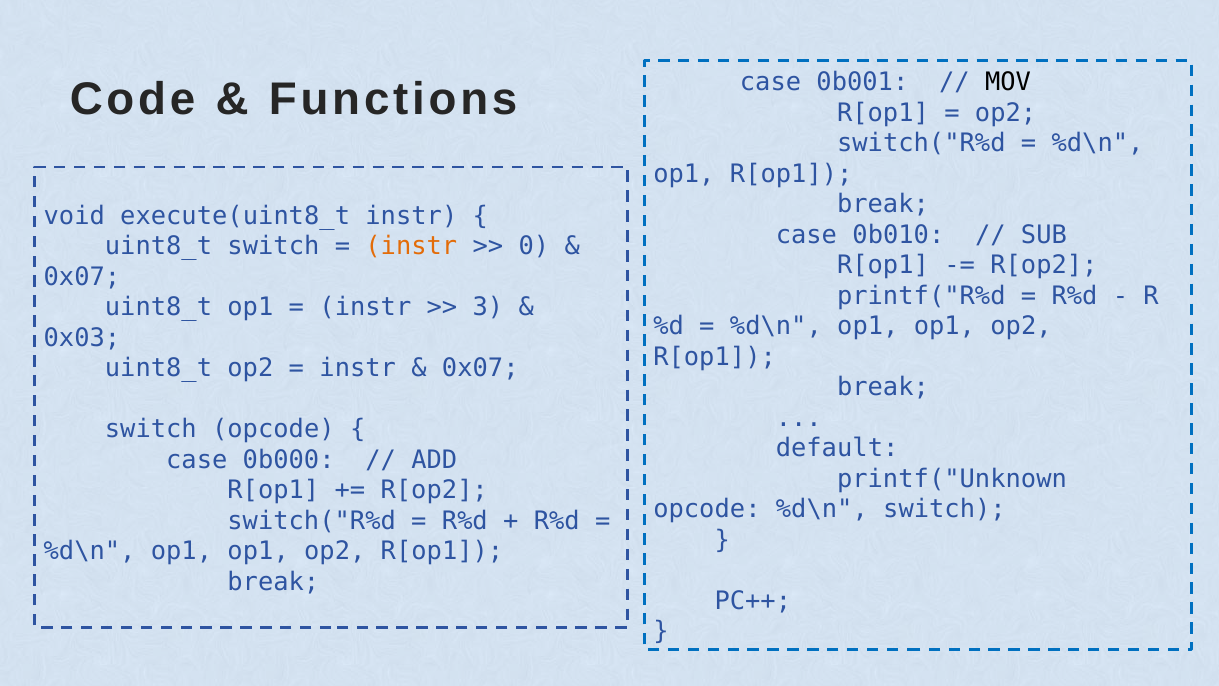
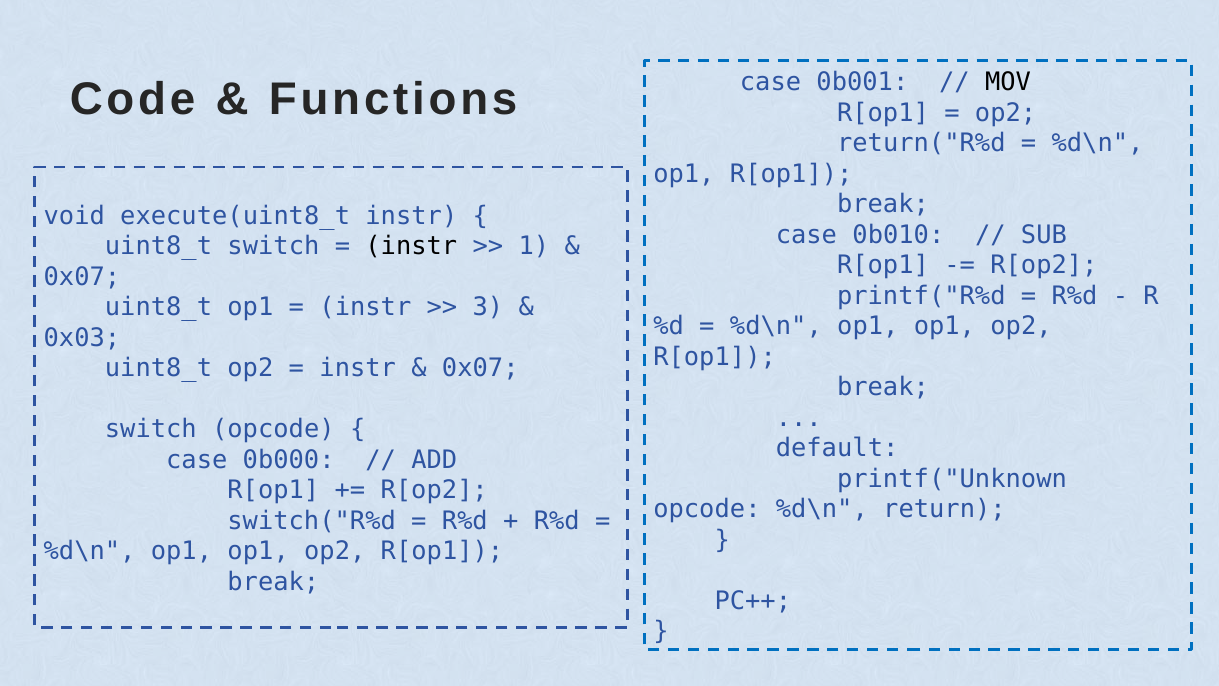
switch("R%d: switch("R%d -> return("R%d (921, 143)
instr colour: orange -> black (411, 246)
0: 0 -> 1 (534, 246)
%d\n switch: switch -> return (944, 509)
